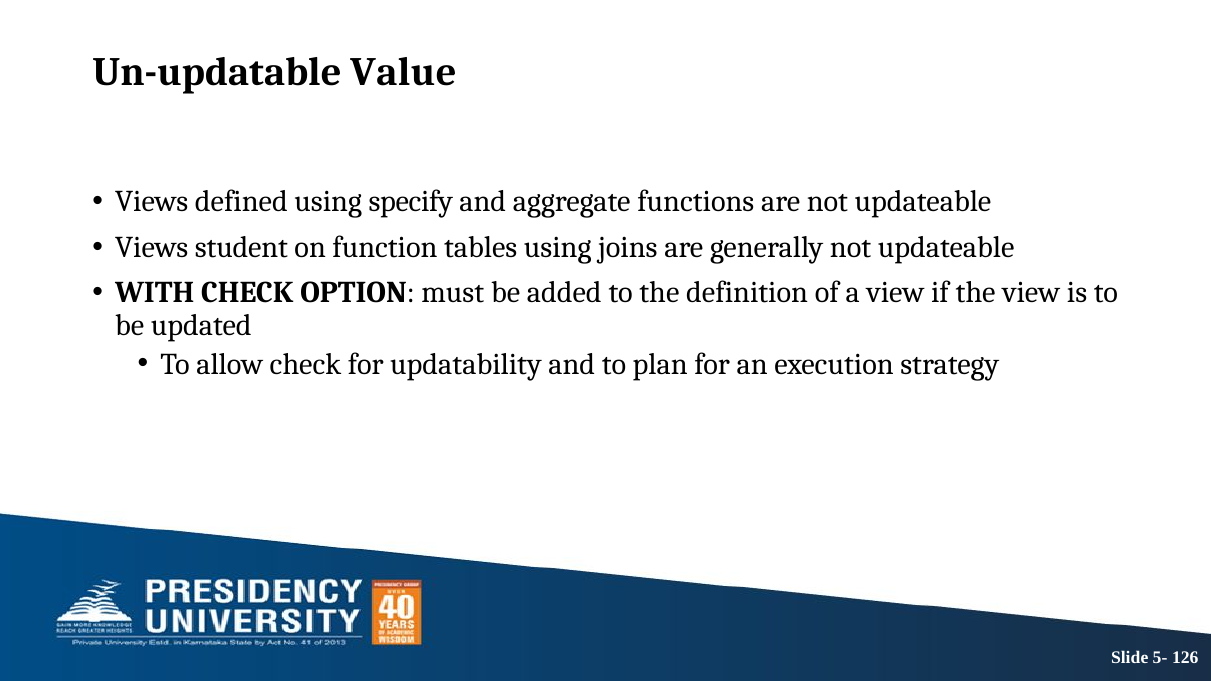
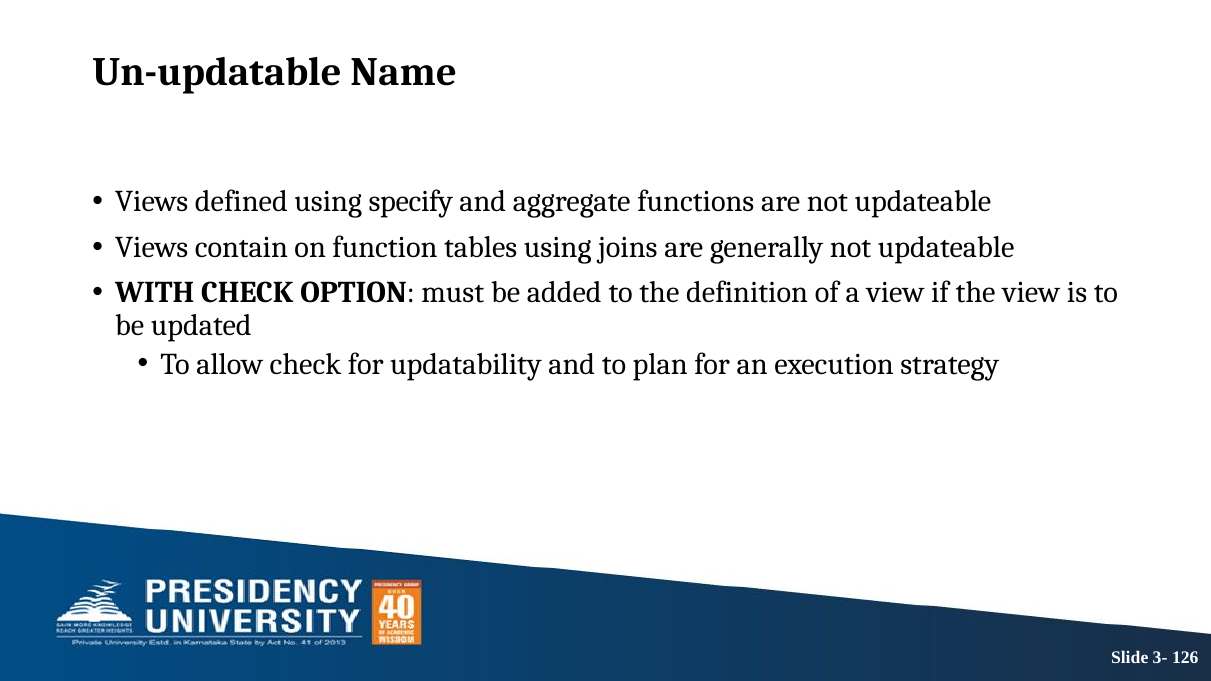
Value: Value -> Name (404, 72)
student: student -> contain (241, 247)
5-: 5- -> 3- (1160, 658)
